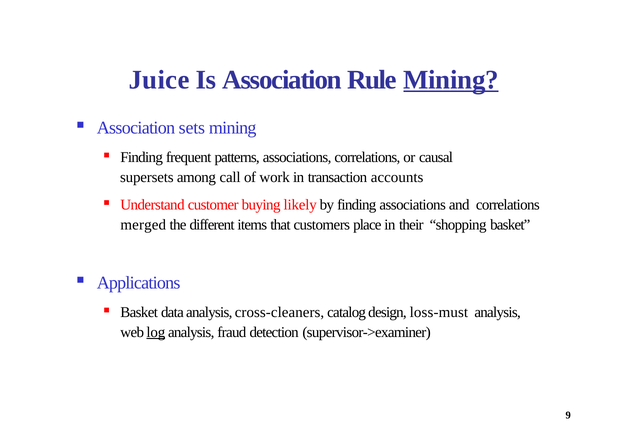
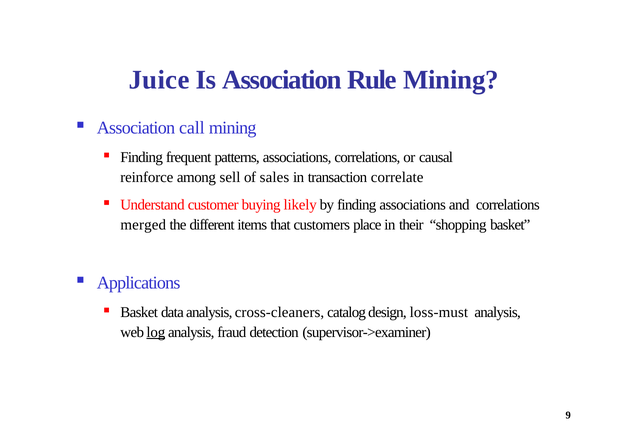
Mining underline: present -> none (451, 80)
sets: sets -> call (192, 128)
supersets: supersets -> reinforce (147, 177)
call: call -> sell (230, 177)
work: work -> sales (275, 177)
accounts: accounts -> correlate (397, 177)
